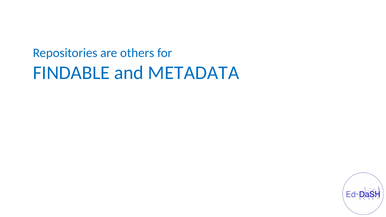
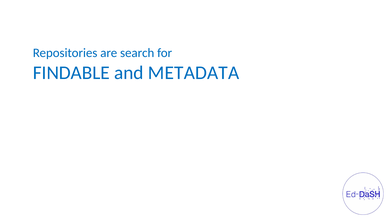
others: others -> search (137, 53)
